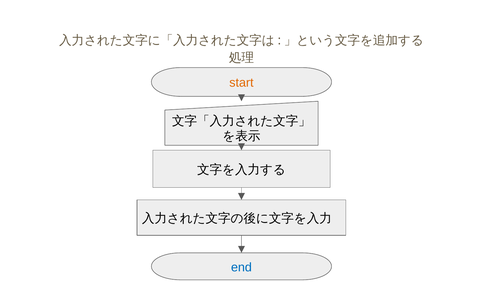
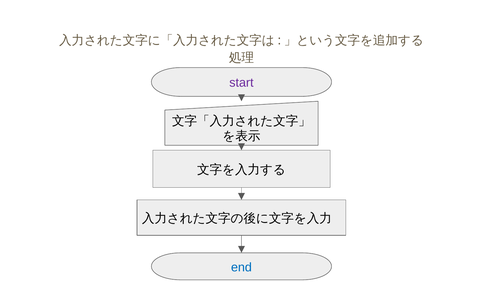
start colour: orange -> purple (241, 83)
